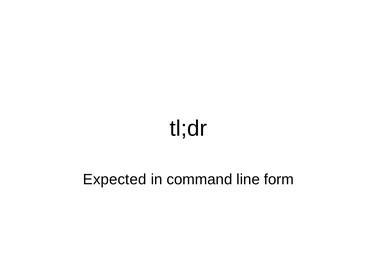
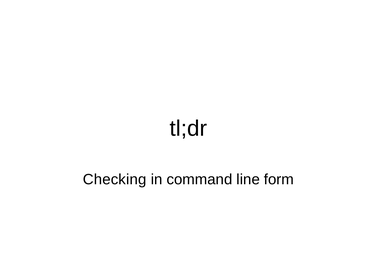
Expected: Expected -> Checking (115, 180)
